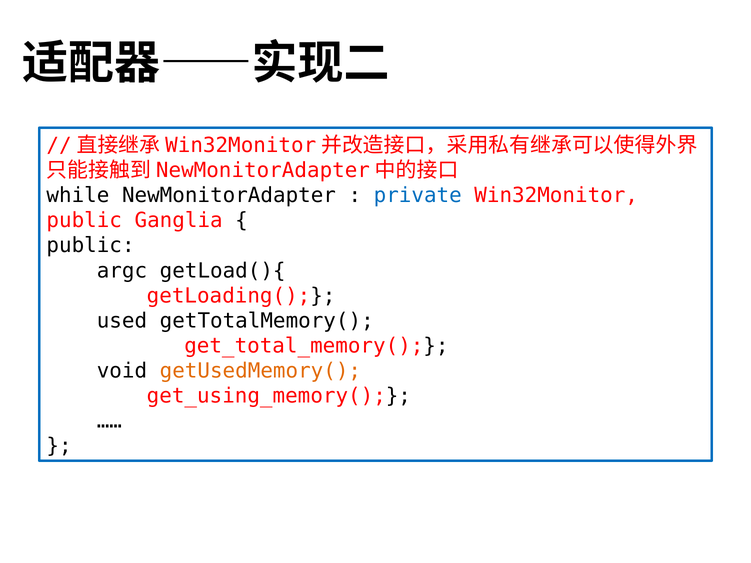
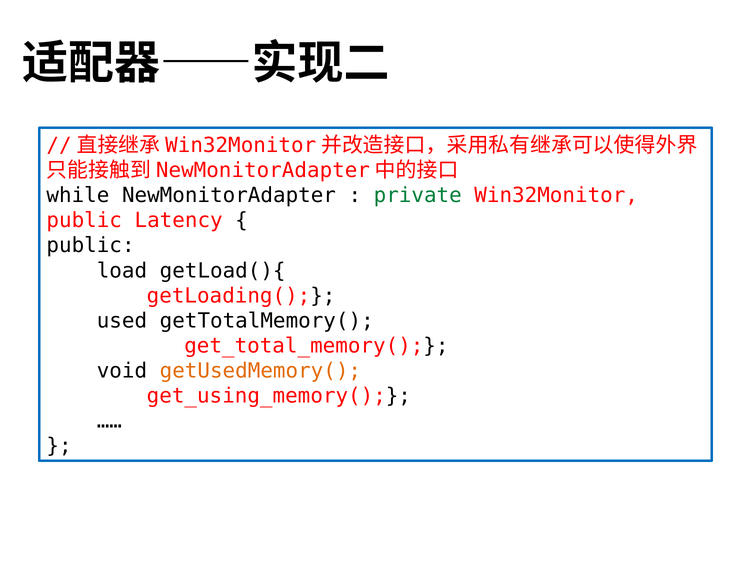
private colour: blue -> green (418, 196)
Ganglia: Ganglia -> Latency (179, 221)
argc: argc -> load (122, 271)
